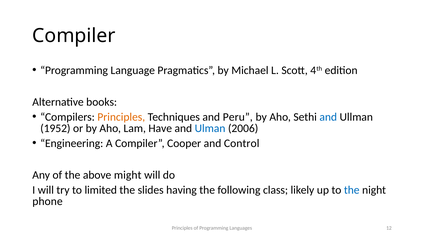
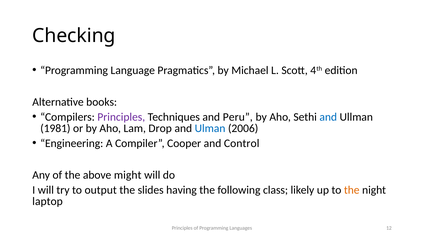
Compiler: Compiler -> Checking (74, 36)
Principles colour: orange -> purple (121, 117)
1952: 1952 -> 1981 (55, 128)
Have: Have -> Drop (160, 128)
limited: limited -> output (101, 190)
the colour: blue -> orange (352, 190)
phone: phone -> laptop (48, 201)
